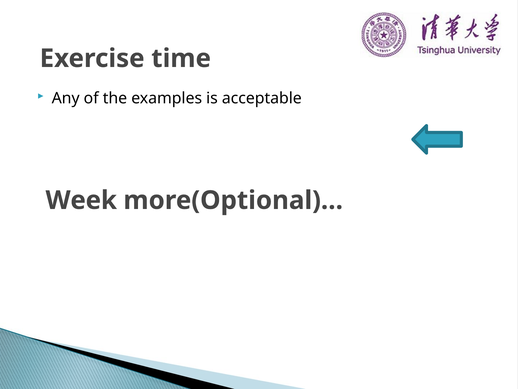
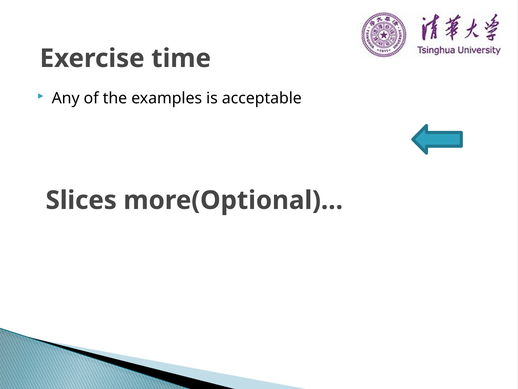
Week: Week -> Slices (81, 200)
